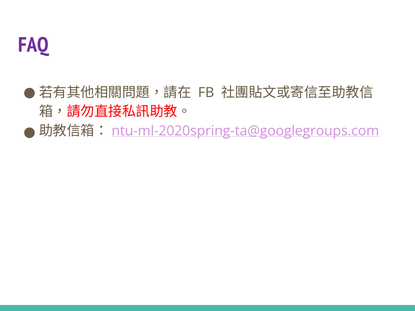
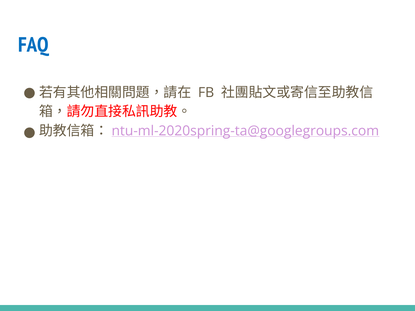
FAQ colour: purple -> blue (33, 45)
